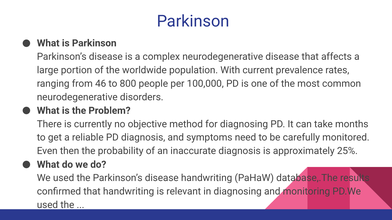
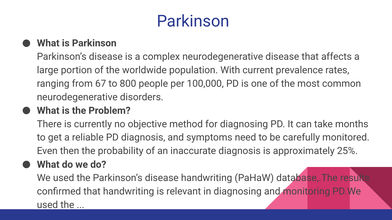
46: 46 -> 67 (101, 84)
